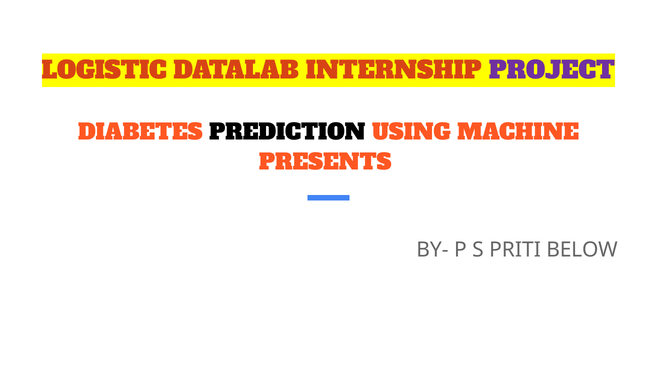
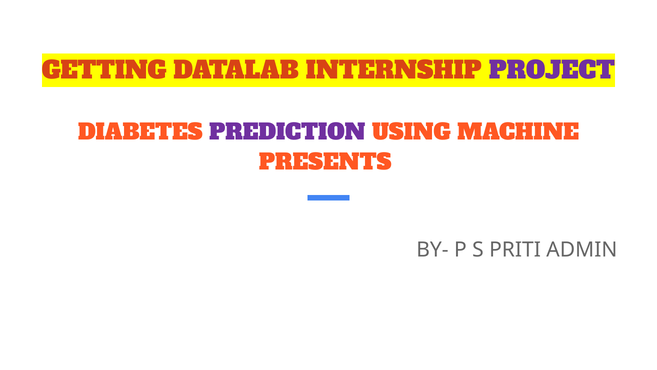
LOGISTIC: LOGISTIC -> GETTING (104, 71)
PREDICTION colour: black -> purple (287, 132)
BELOW: BELOW -> ADMIN (582, 250)
